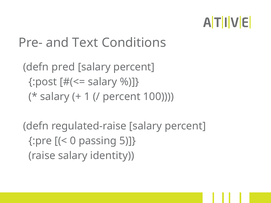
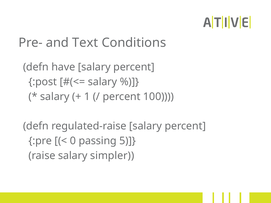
pred: pred -> have (63, 67)
identity: identity -> simpler (112, 156)
